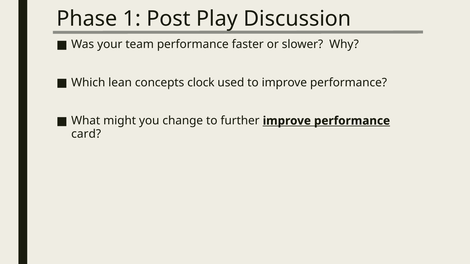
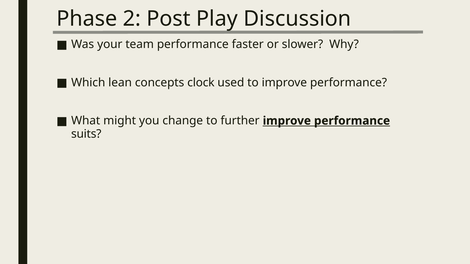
1: 1 -> 2 (132, 19)
card: card -> suits (86, 134)
